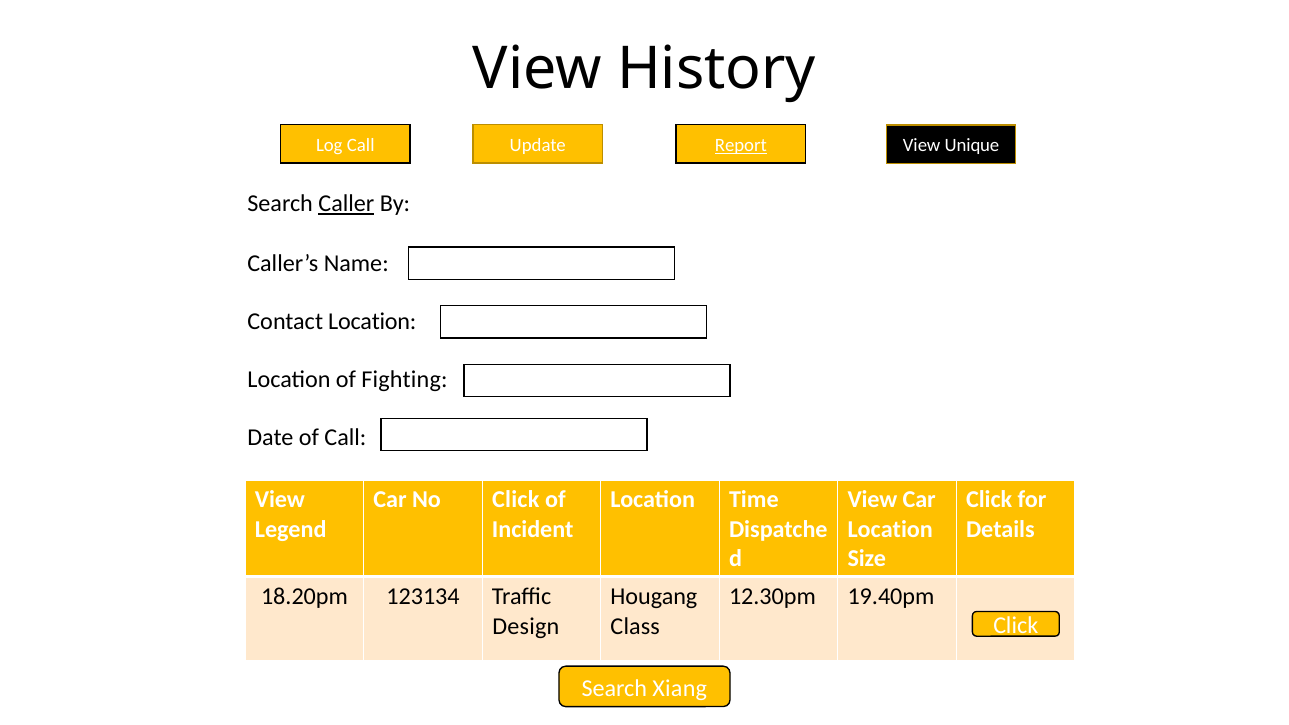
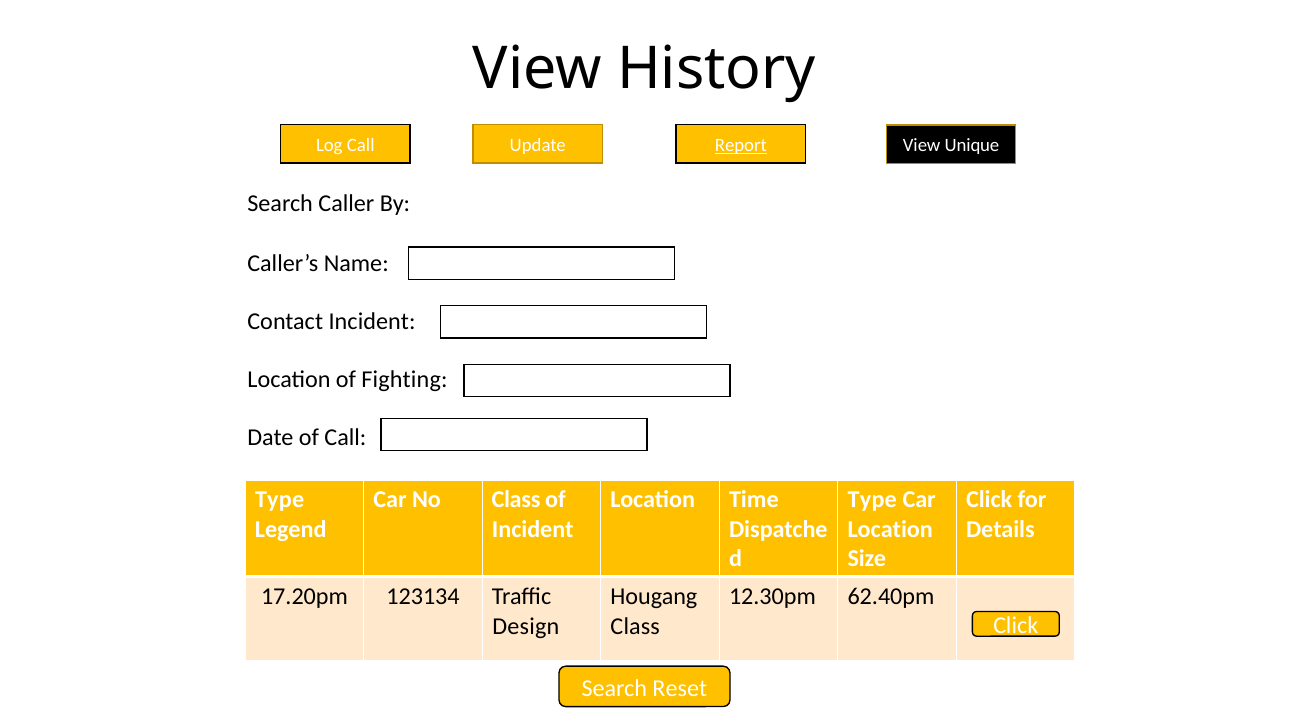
Caller underline: present -> none (346, 203)
Contact Location: Location -> Incident (372, 322)
View: View -> Type (280, 500)
No Click: Click -> Class (516, 500)
View: View -> Type (872, 500)
18.20pm: 18.20pm -> 17.20pm (304, 597)
19.40pm: 19.40pm -> 62.40pm (891, 597)
Xiang: Xiang -> Reset (680, 688)
